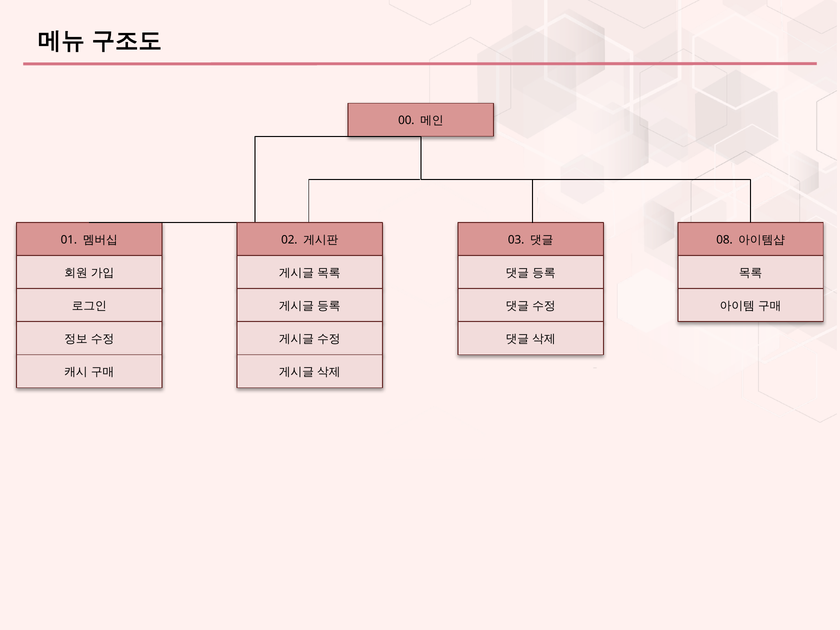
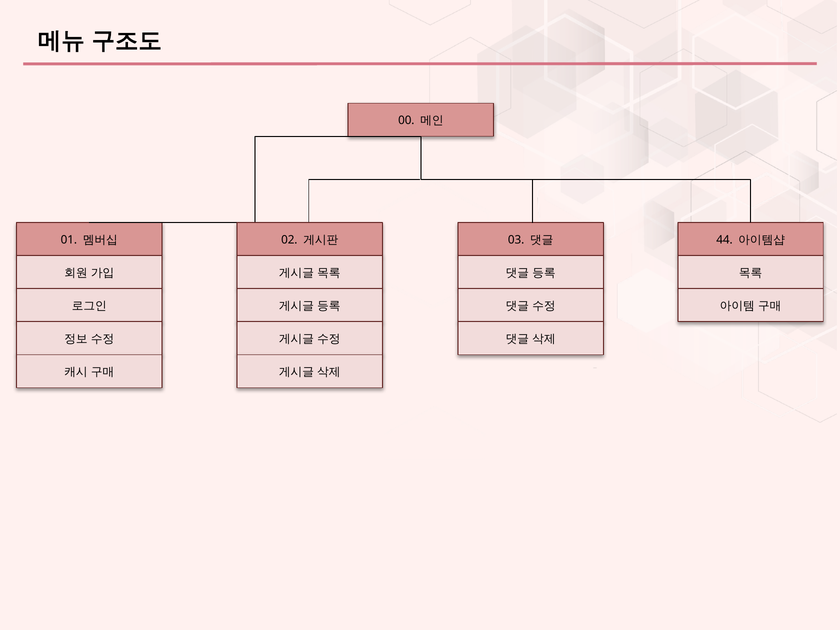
08: 08 -> 44 (724, 240)
